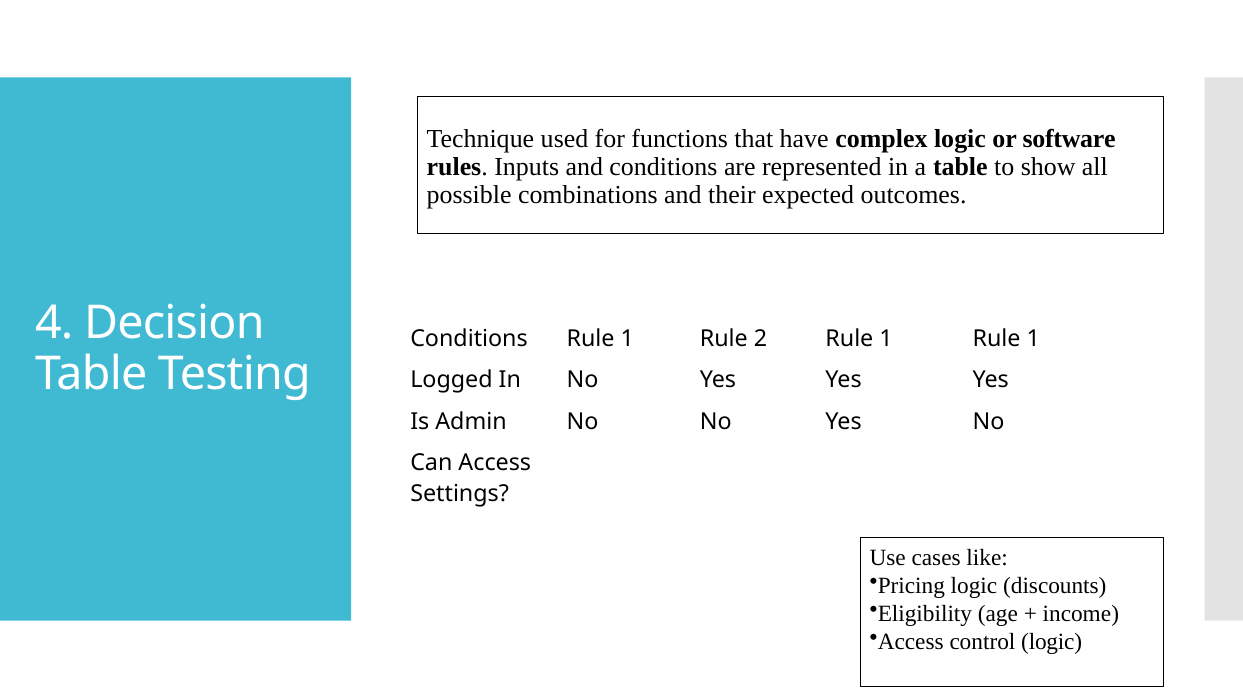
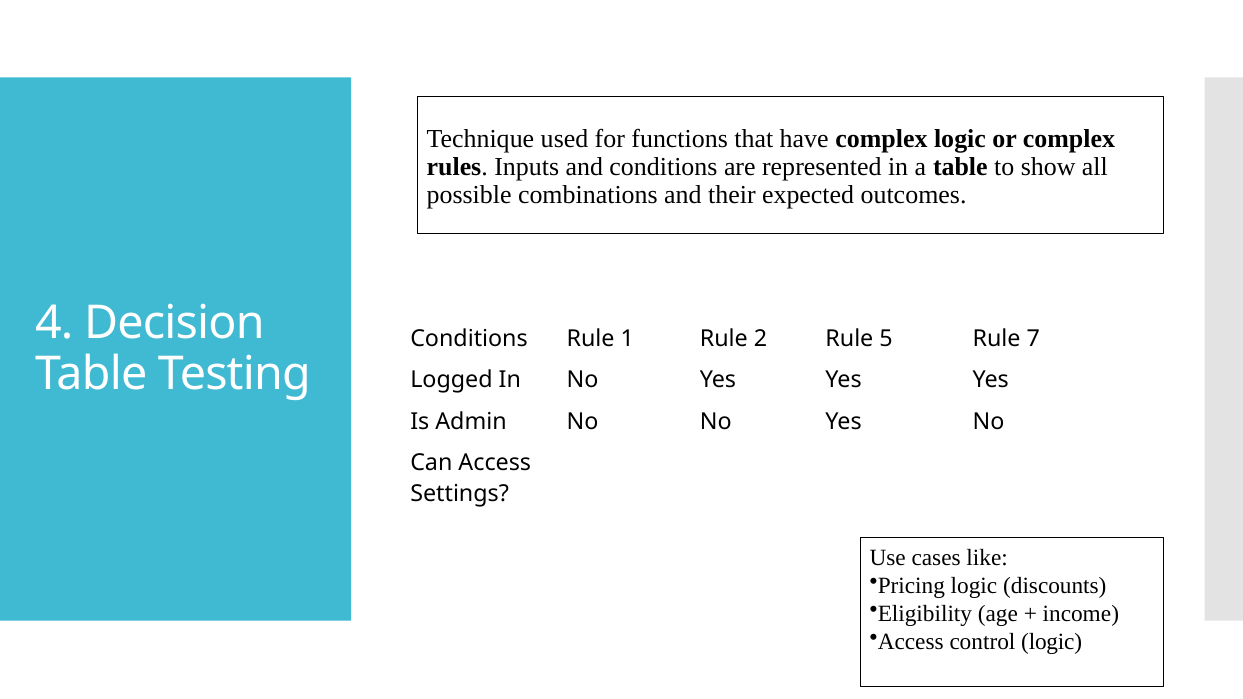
or software: software -> complex (1069, 139)
2 Rule 1: 1 -> 5 (886, 339)
1: 1 -> 7 (1033, 339)
